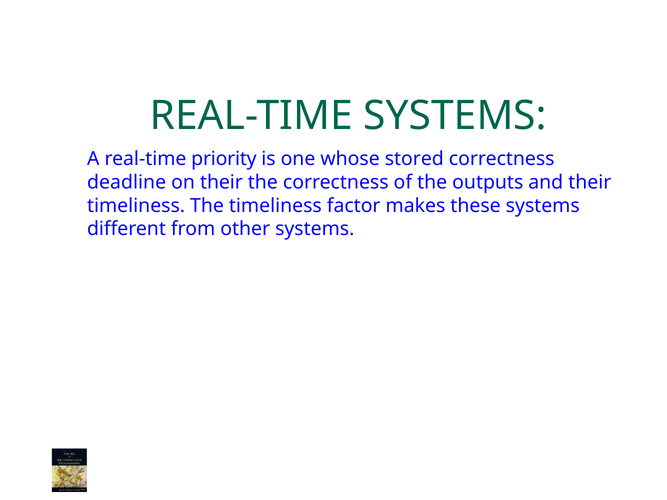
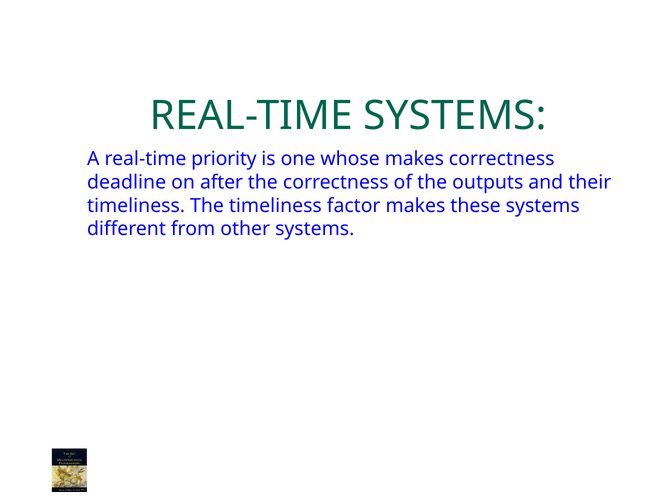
whose stored: stored -> makes (414, 159)
on their: their -> after (222, 182)
